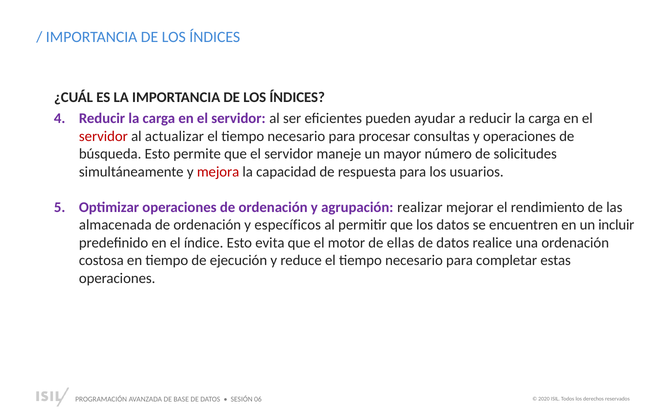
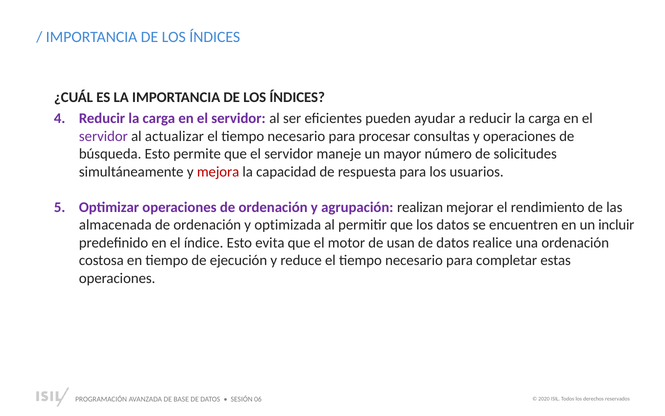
servidor colour: red -> purple (103, 136)
realizar: realizar -> realizan (420, 207)
específicos: específicos -> optimizada (288, 225)
ellas: ellas -> usan (401, 242)
